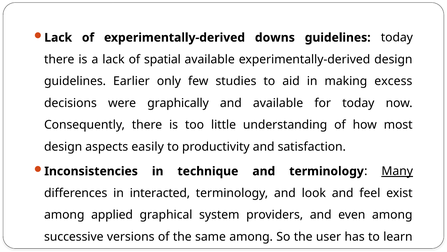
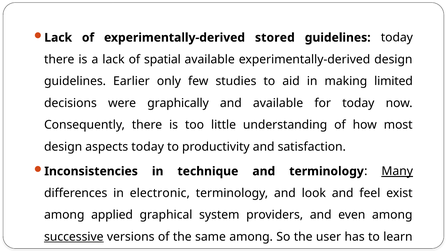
downs: downs -> stored (275, 38)
excess: excess -> limited (393, 81)
aspects easily: easily -> today (148, 146)
interacted: interacted -> electronic (160, 193)
successive underline: none -> present (74, 236)
